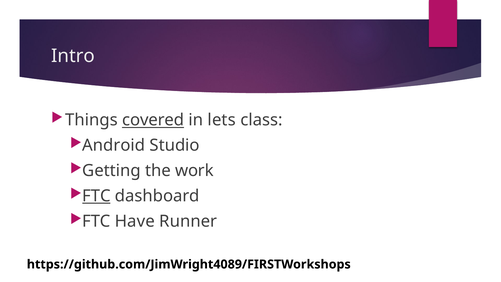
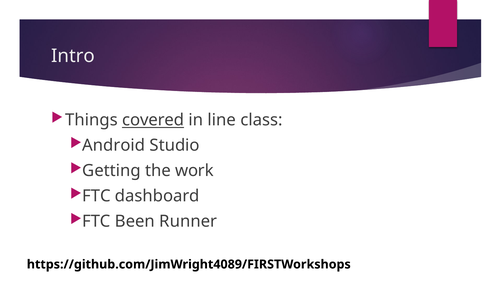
lets: lets -> line (222, 120)
FTC underline: present -> none (96, 196)
Have: Have -> Been (135, 221)
